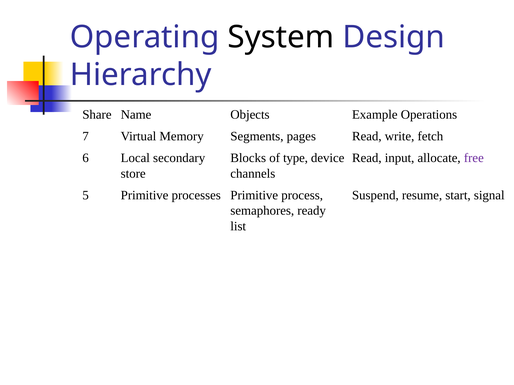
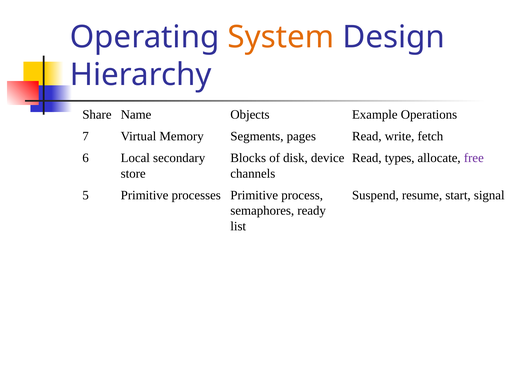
System colour: black -> orange (281, 37)
type: type -> disk (295, 158)
input: input -> types (400, 158)
